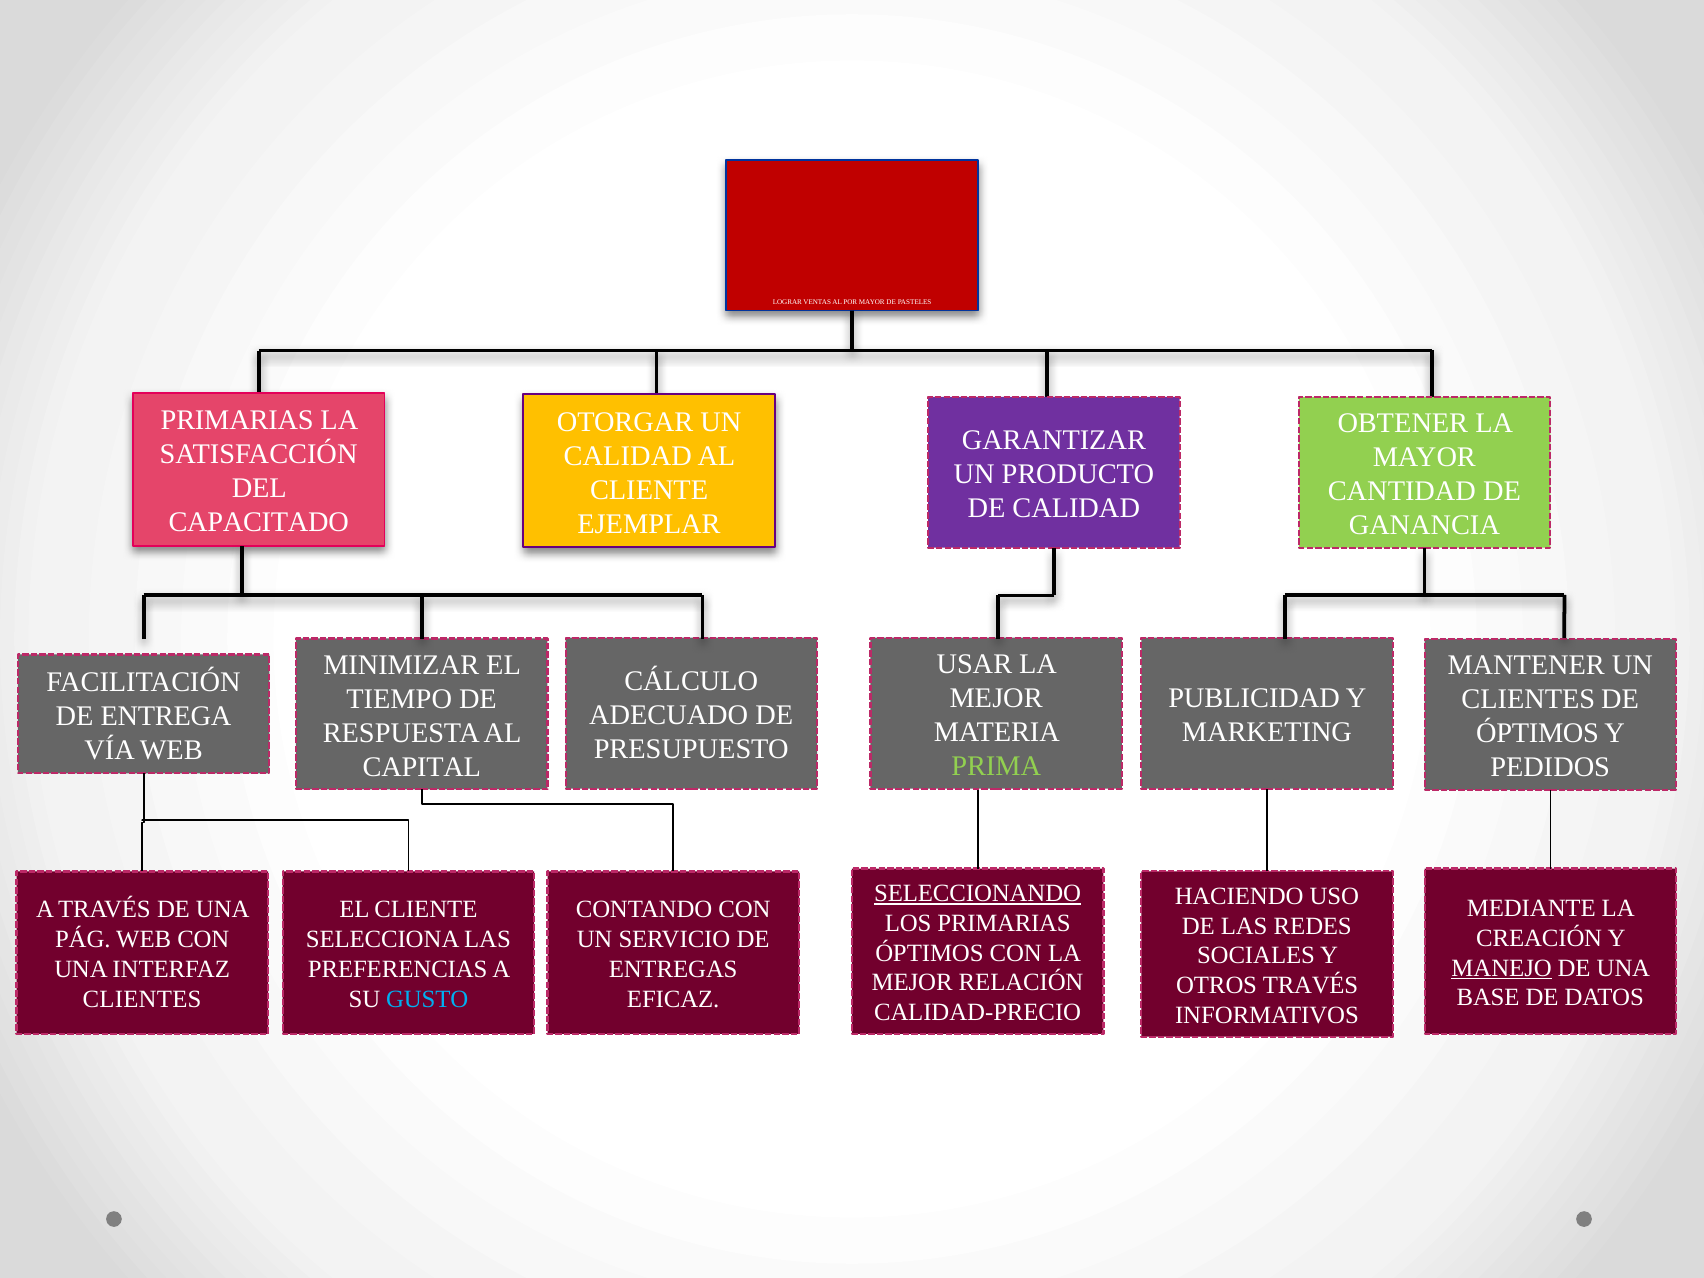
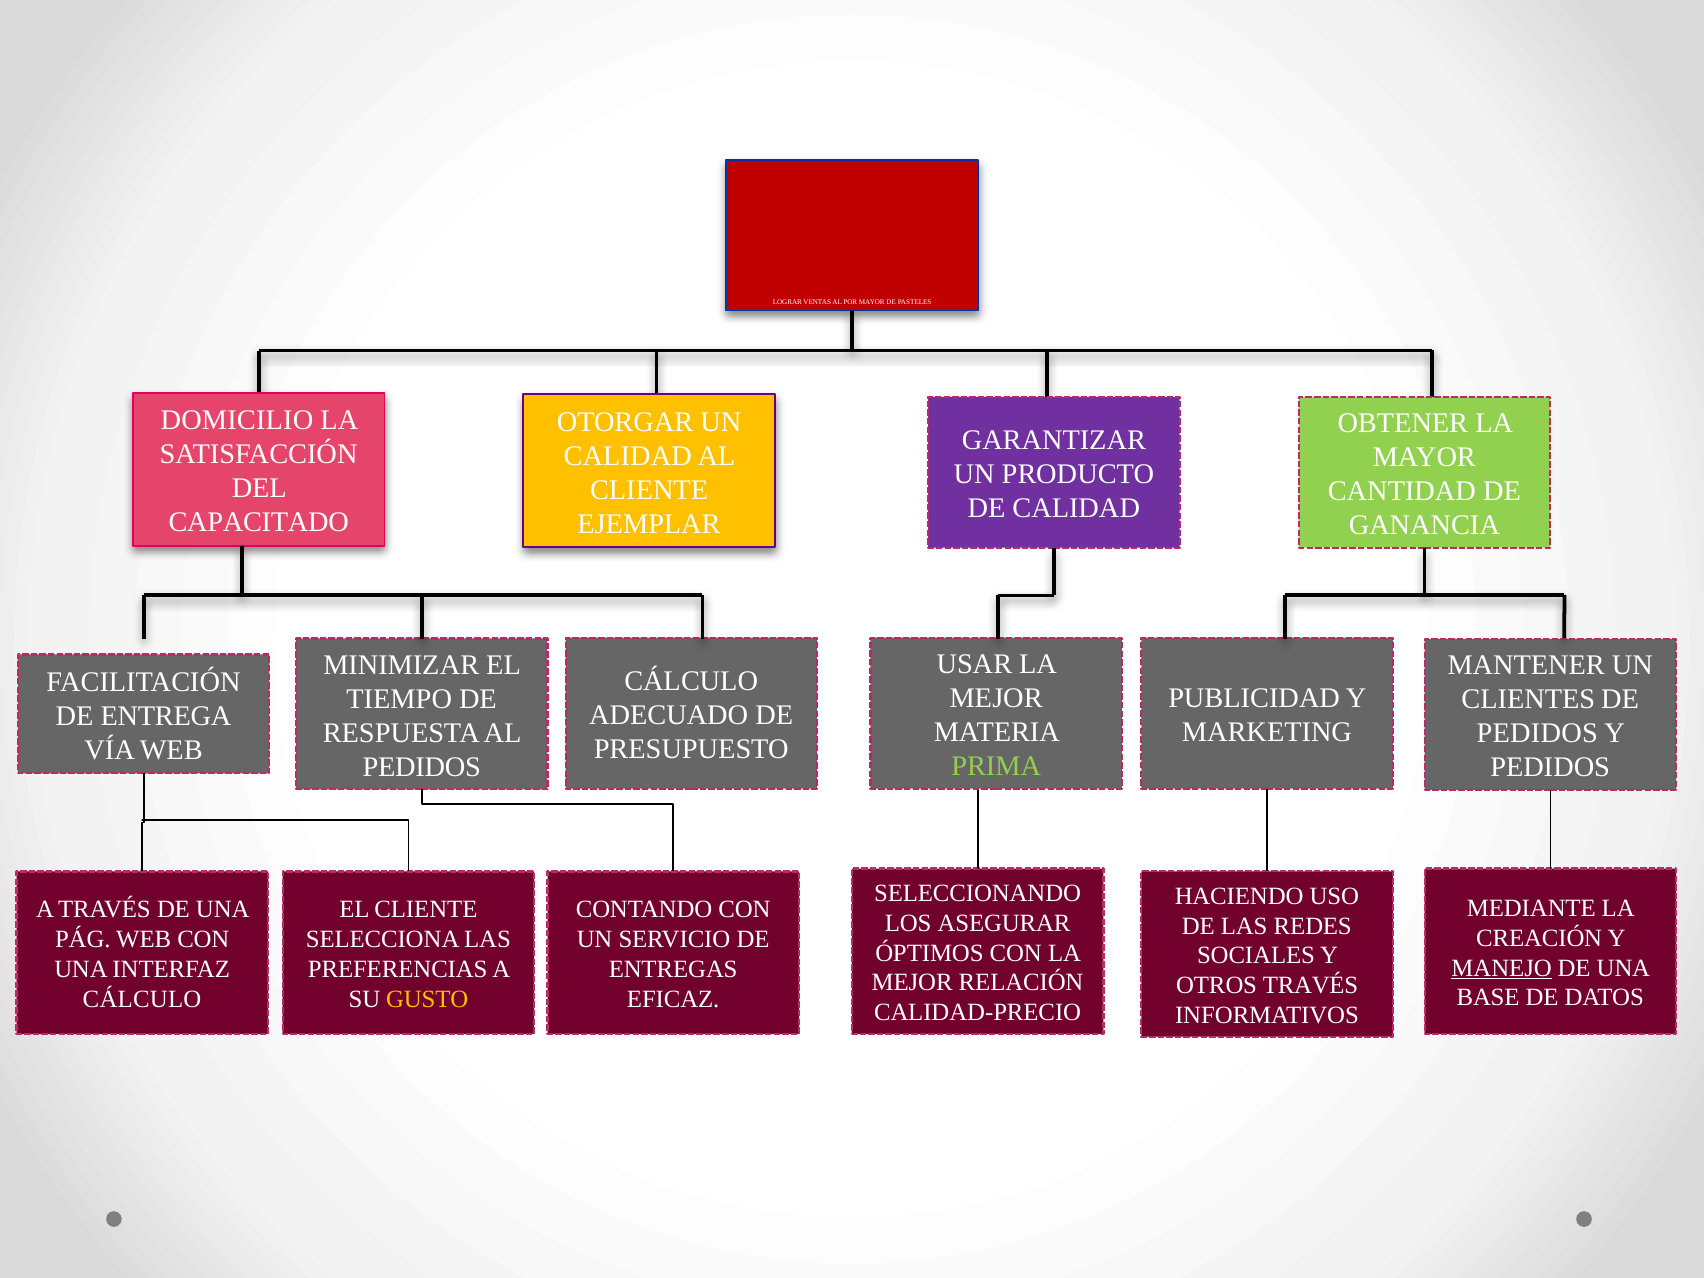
PRIMARIAS: PRIMARIAS -> DOMICILIO (237, 420)
ÓPTIMOS: ÓPTIMOS -> PEDIDOS (1537, 733)
CAPITAL: CAPITAL -> PEDIDOS (422, 767)
SELECCIONANDO underline: present -> none (978, 893)
LOS PRIMARIAS: PRIMARIAS -> ASEGURAR (1004, 923)
CLIENTES: CLIENTES -> CÁLCULO (142, 999)
GUSTO colour: light blue -> yellow (427, 999)
